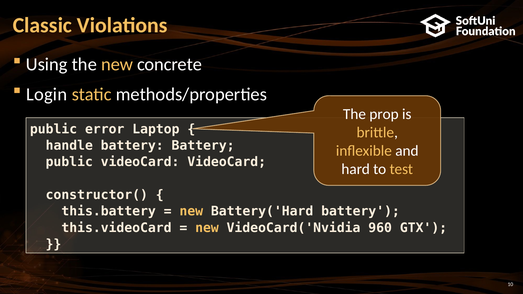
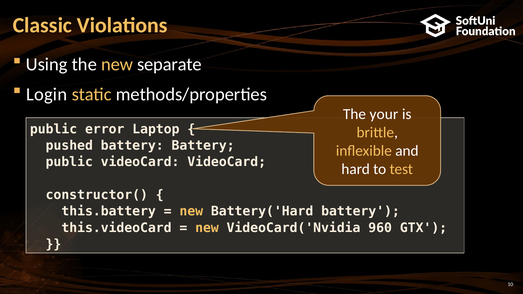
concrete: concrete -> separate (169, 64)
prop: prop -> your (384, 114)
handle: handle -> pushed (69, 146)
